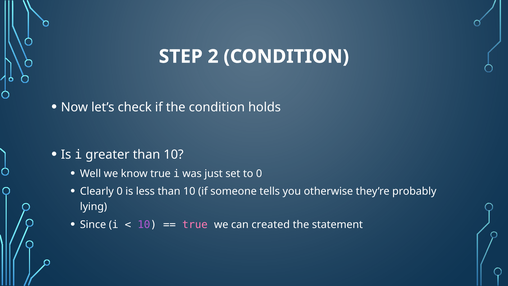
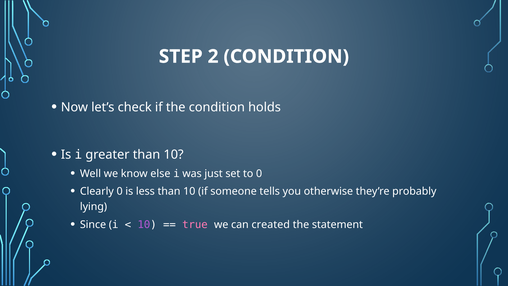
know true: true -> else (160, 173)
